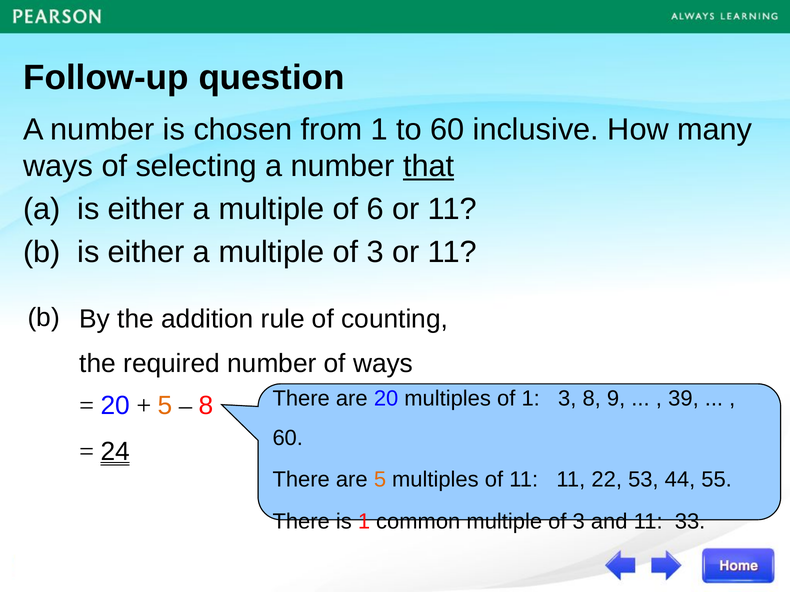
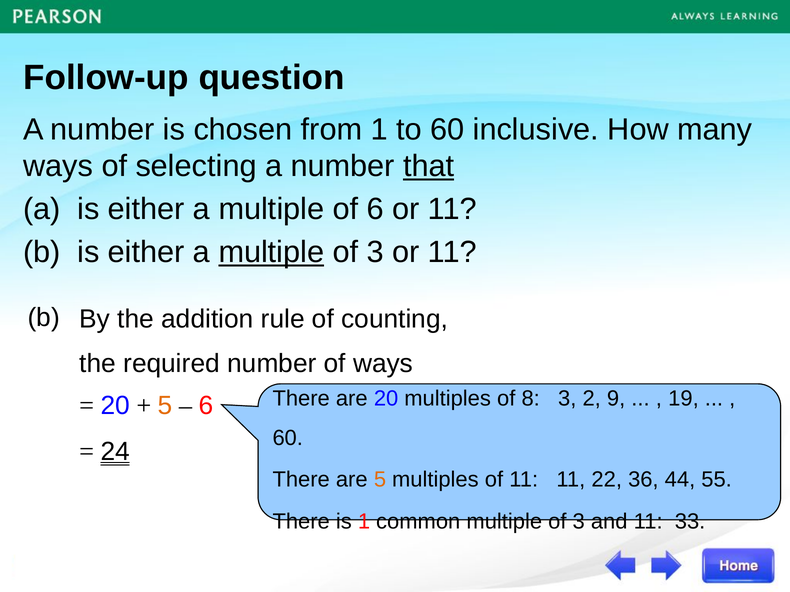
multiple underline: none -> present (271, 252)
of 1: 1 -> 8 (531, 399)
3 8: 8 -> 2 (592, 399)
39: 39 -> 19 (683, 399)
8: 8 -> 6 (206, 406)
53: 53 -> 36 (643, 480)
